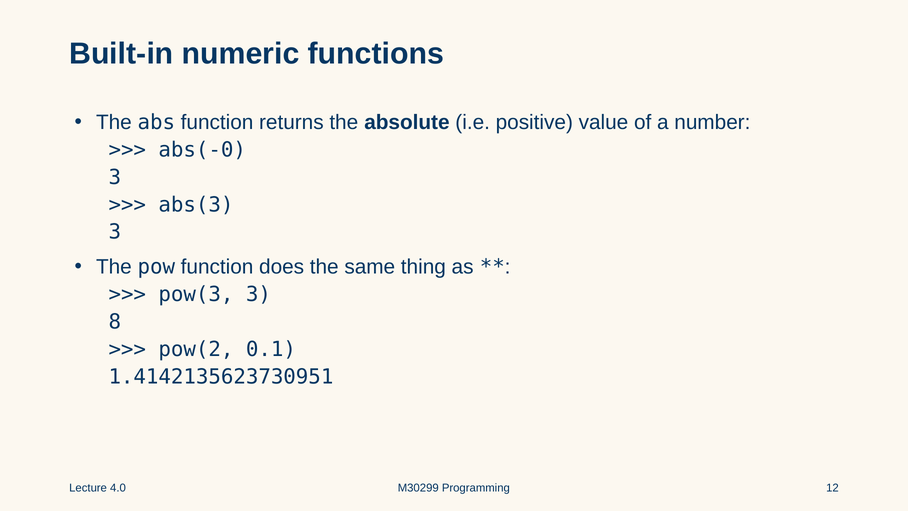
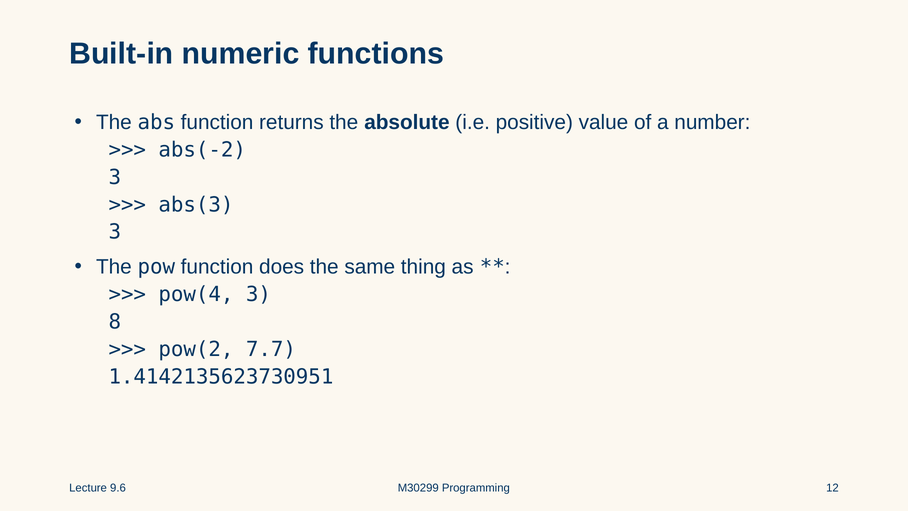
abs(-0: abs(-0 -> abs(-2 (202, 150)
pow(3: pow(3 -> pow(4 (196, 294)
0.1: 0.1 -> 7.7 (271, 349)
4.0: 4.0 -> 9.6 (118, 488)
